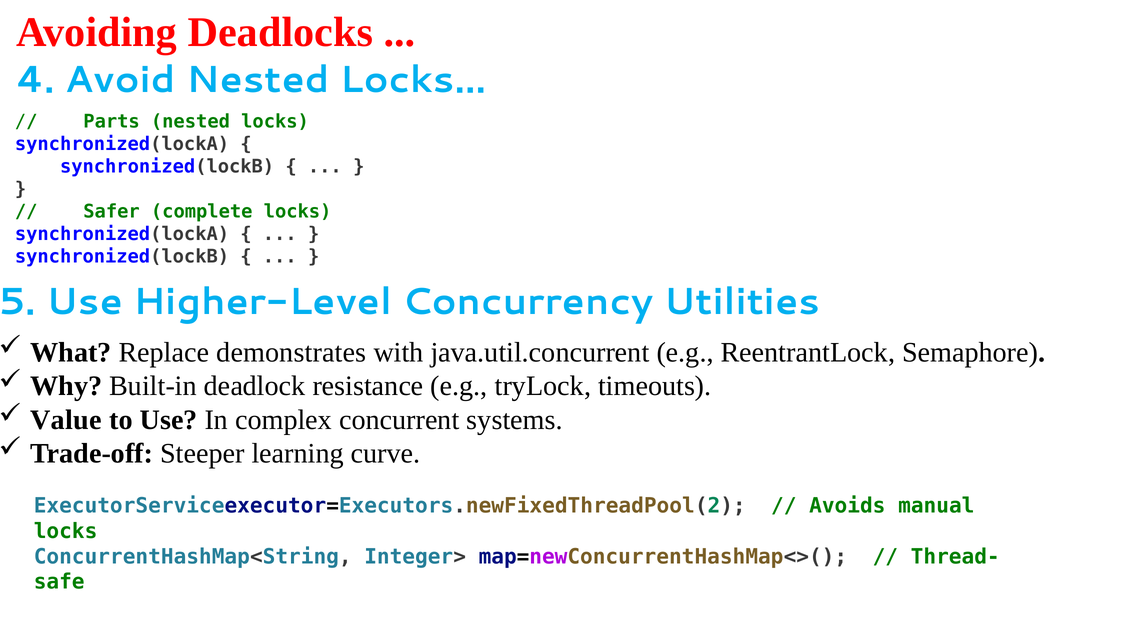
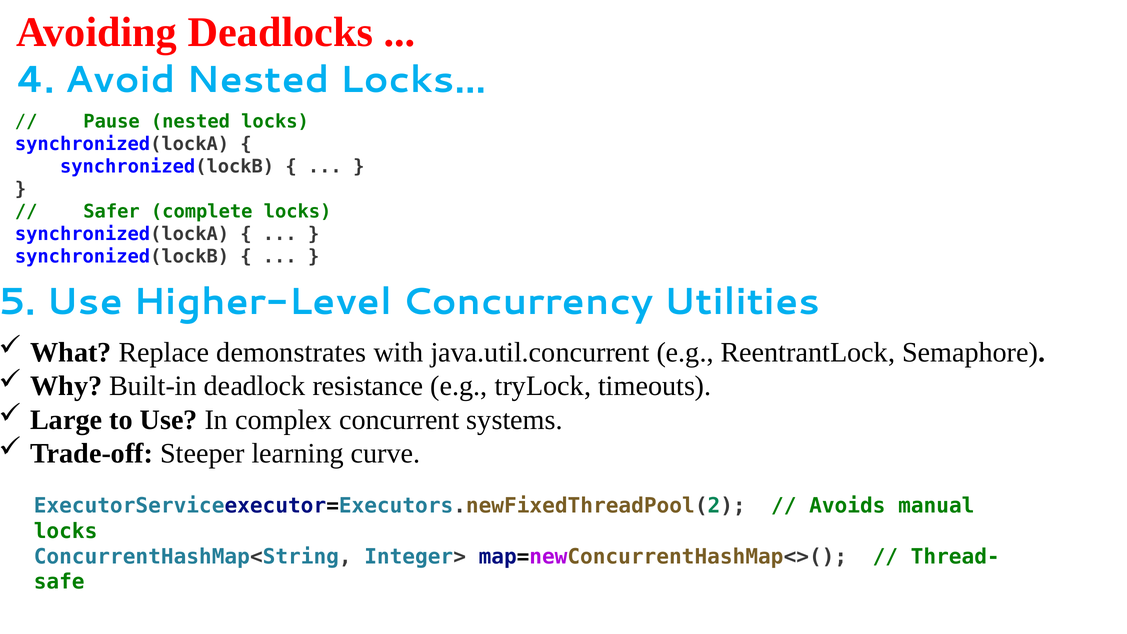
Parts: Parts -> Pause (112, 121)
Value: Value -> Large (66, 420)
